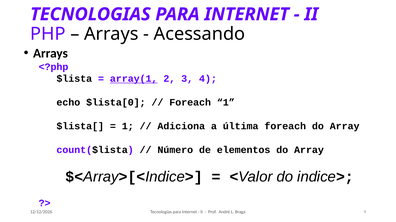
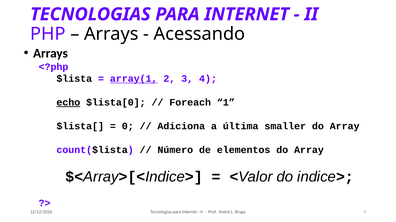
echo underline: none -> present (68, 103)
1: 1 -> 0 (128, 127)
última foreach: foreach -> smaller (285, 127)
